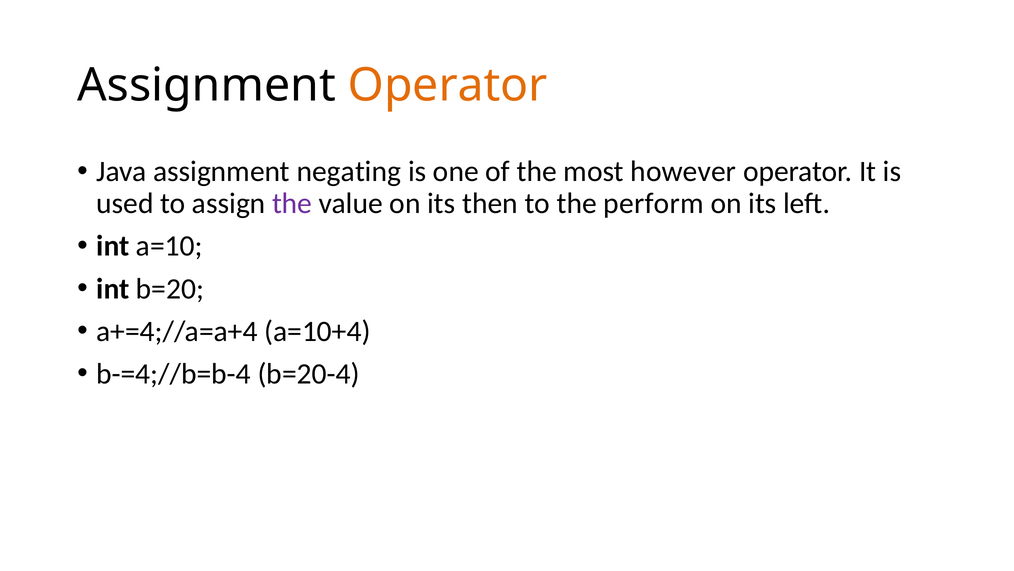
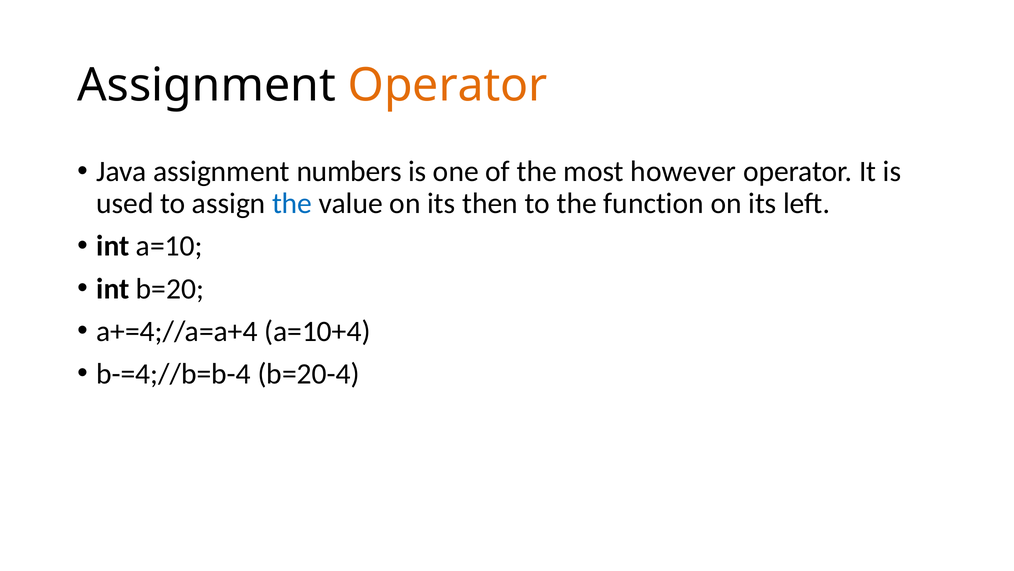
negating: negating -> numbers (349, 171)
the colour: purple -> blue (292, 203)
perform: perform -> function (654, 203)
